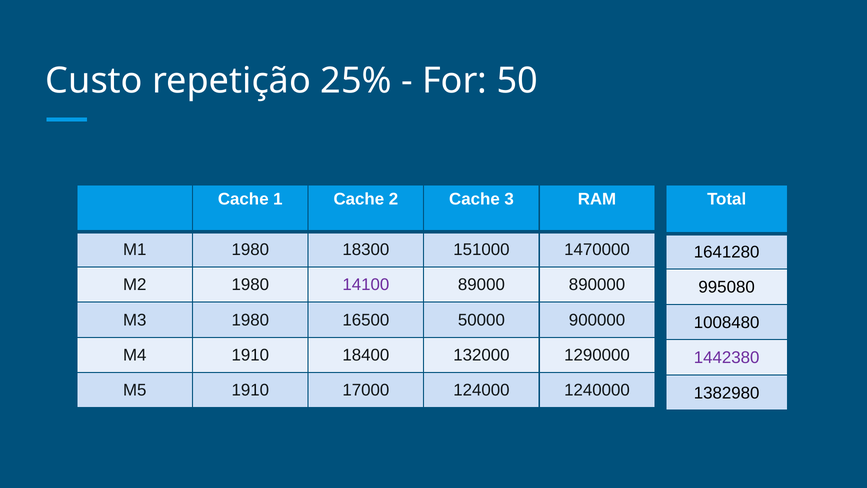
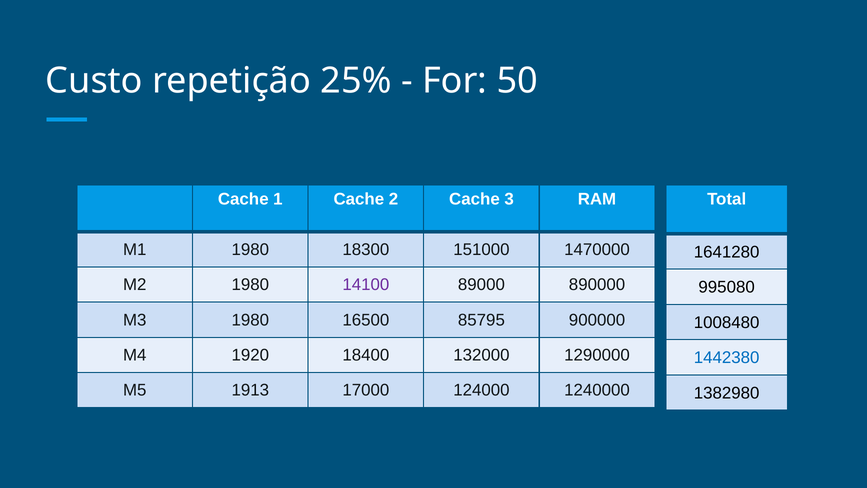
50000: 50000 -> 85795 (481, 320)
M4 1910: 1910 -> 1920 (250, 355)
1442380 colour: purple -> blue (727, 358)
M5 1910: 1910 -> 1913 (250, 390)
